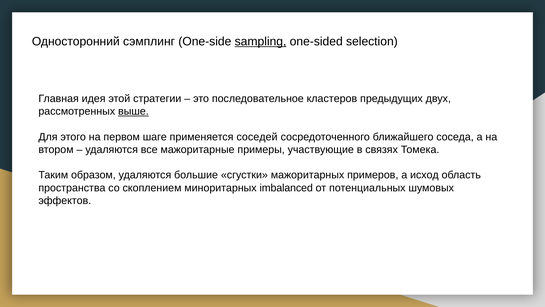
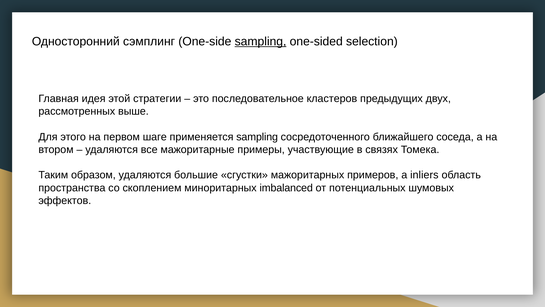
выше underline: present -> none (133, 111)
применяется соседей: соседей -> sampling (257, 137)
исход: исход -> inliers (424, 175)
